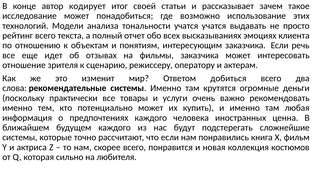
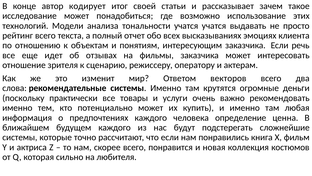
добиться: добиться -> векторов (228, 78)
иностранных: иностранных -> определение (241, 117)
